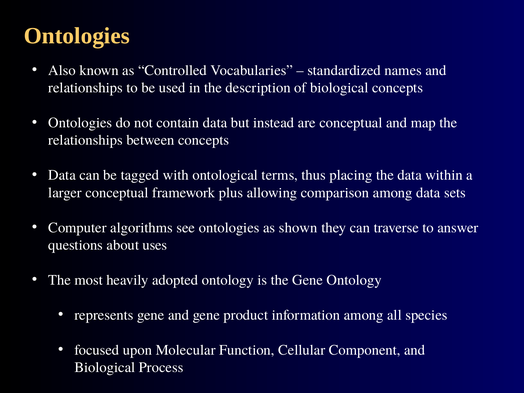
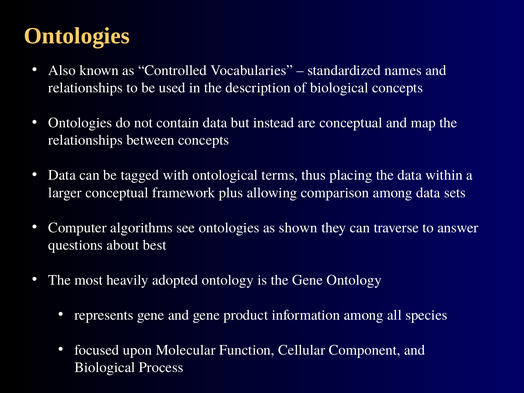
uses: uses -> best (155, 245)
